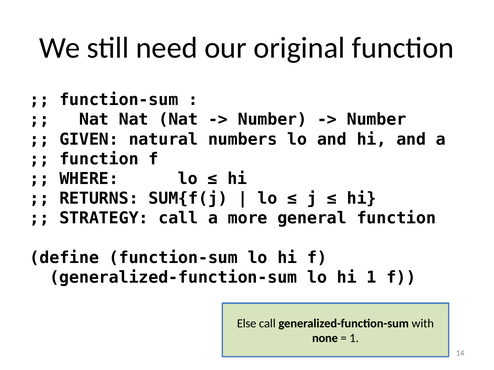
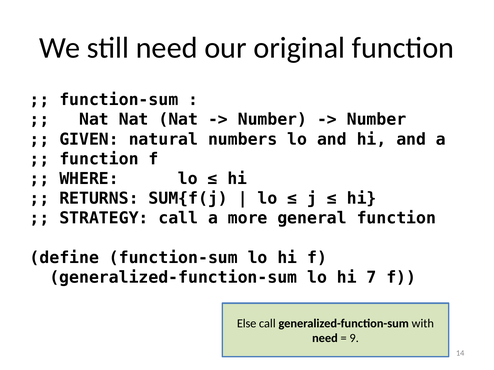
hi 1: 1 -> 7 (372, 278)
none: none -> need (325, 339)
1: 1 -> 9 (354, 339)
